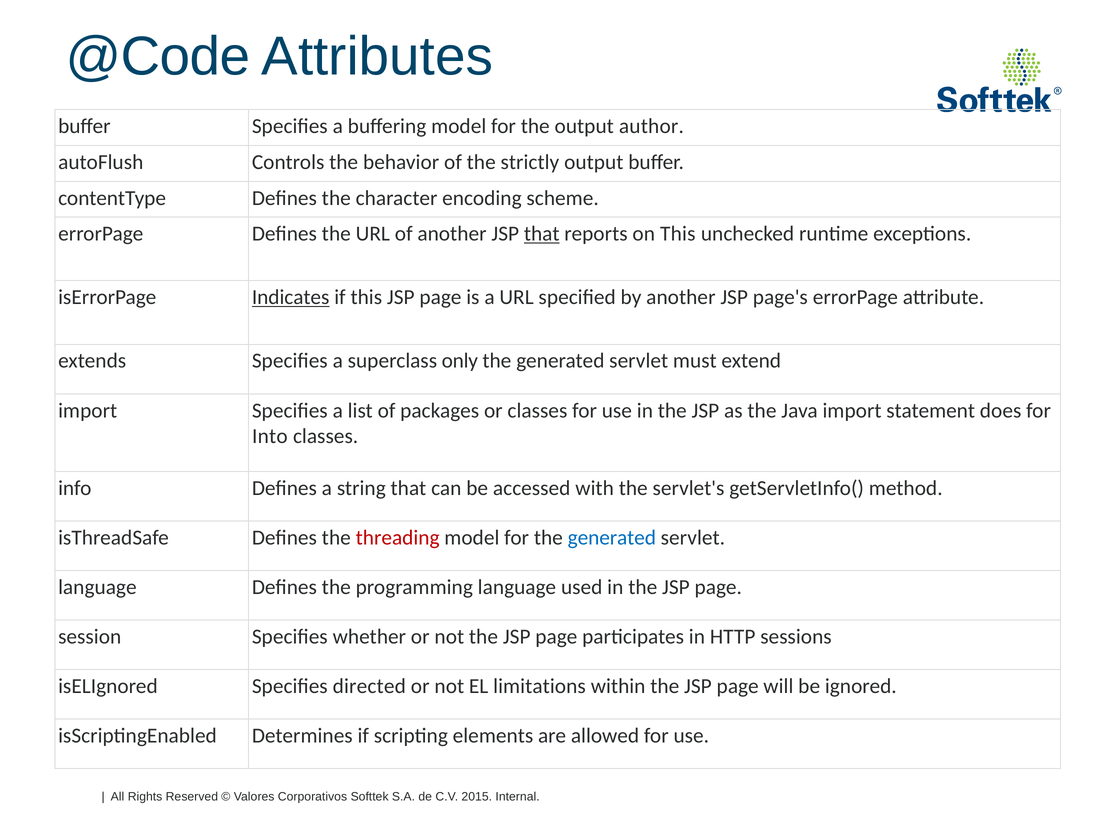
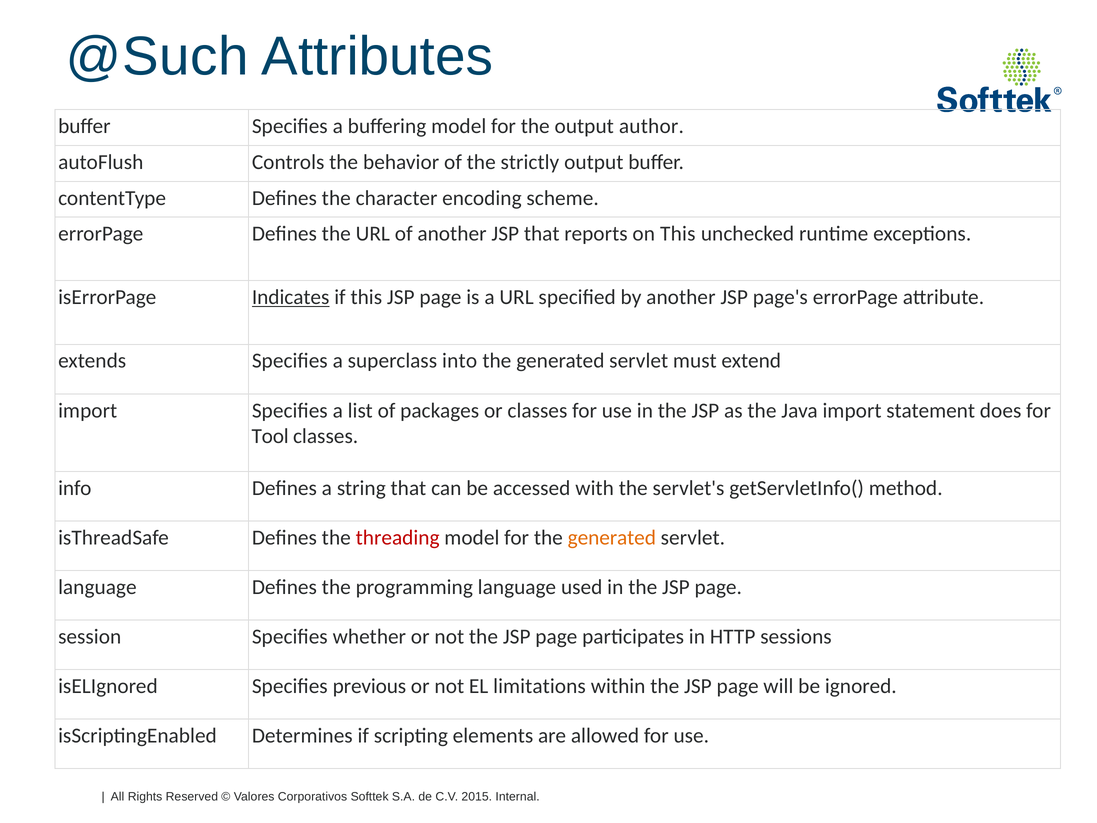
@Code: @Code -> @Such (157, 57)
that underline: present -> none (542, 234)
only: only -> into (460, 361)
Into: Into -> Tool (270, 436)
generated colour: blue -> orange (612, 537)
directed: directed -> previous (369, 686)
